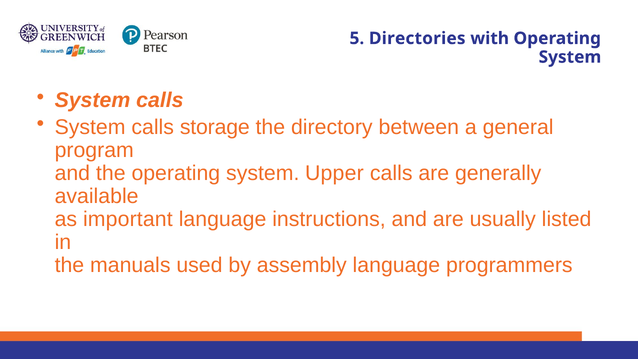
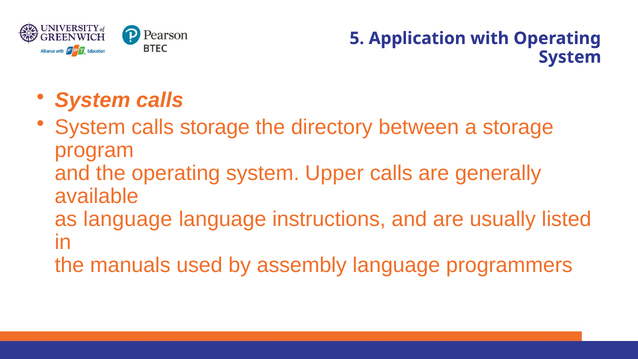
Directories: Directories -> Application (417, 38)
a general: general -> storage (518, 127)
as important: important -> language (128, 219)
